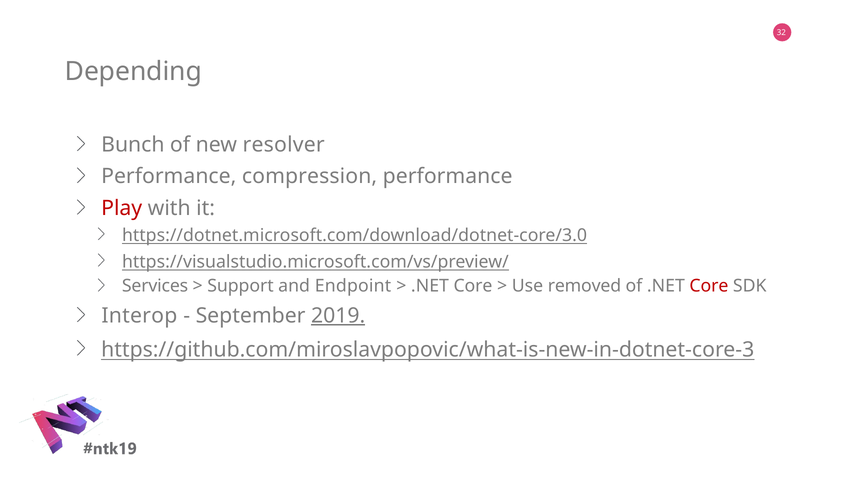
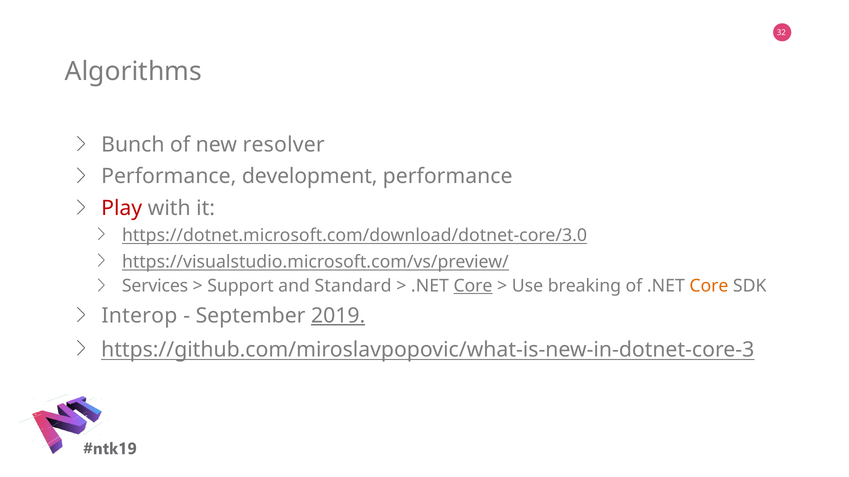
Depending: Depending -> Algorithms (133, 71)
compression: compression -> development (310, 177)
Endpoint: Endpoint -> Standard (353, 286)
Core underline: none -> present (473, 286)
removed: removed -> breaking (584, 286)
Core colour: red -> orange (709, 286)
